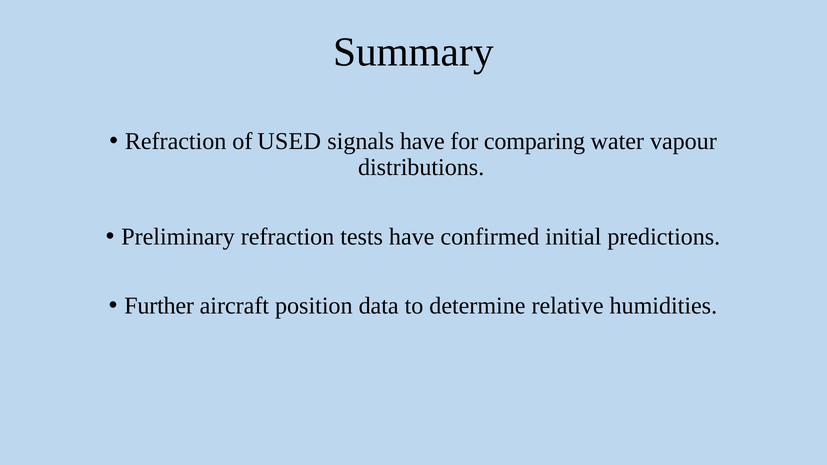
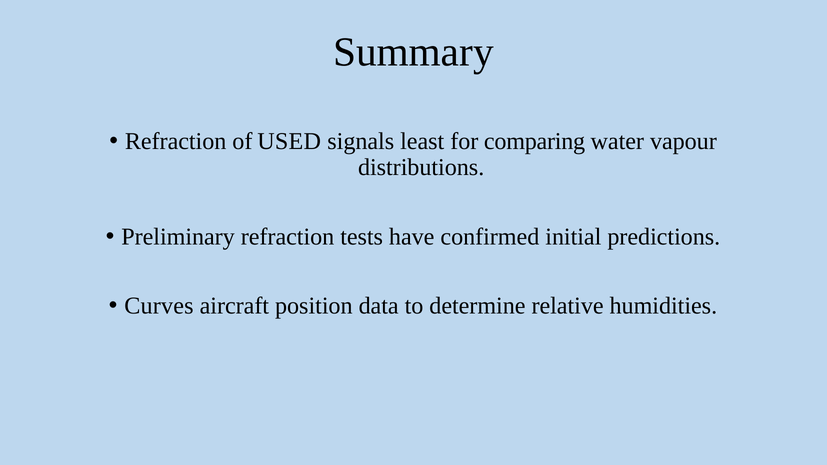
signals have: have -> least (422, 141)
Further: Further -> Curves (159, 306)
